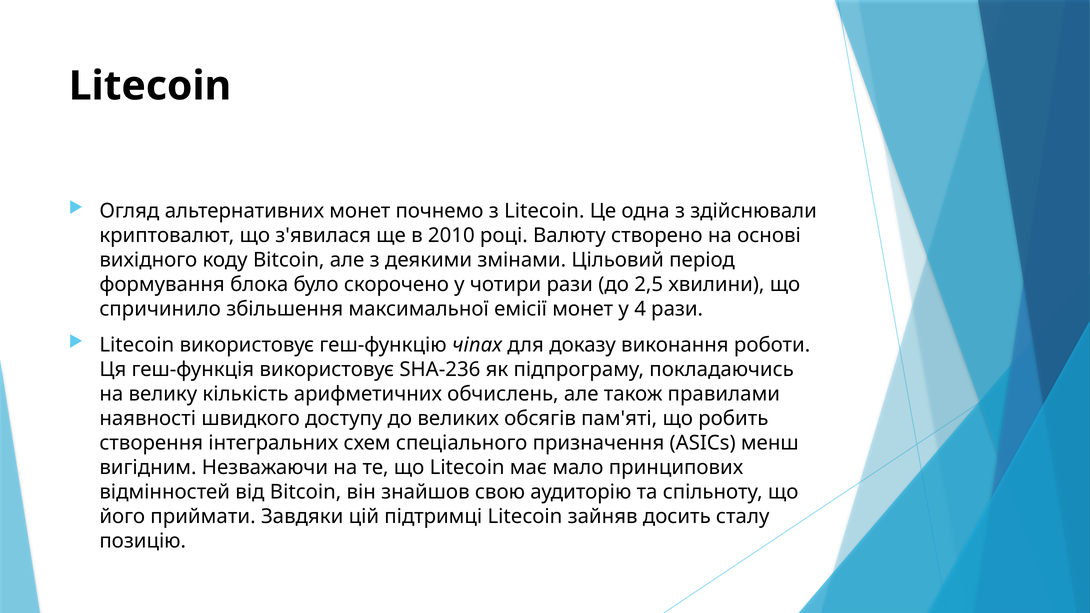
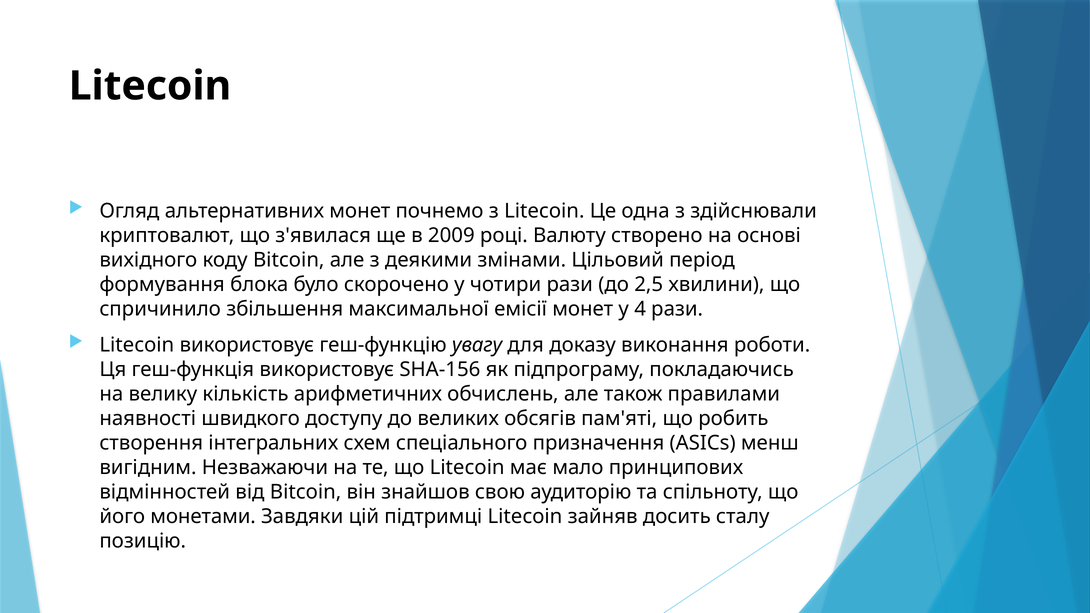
2010: 2010 -> 2009 (451, 235)
чіпах: чіпах -> увагу (477, 345)
SHA-236: SHA-236 -> SHA-156 (440, 369)
приймати: приймати -> монетами (203, 517)
